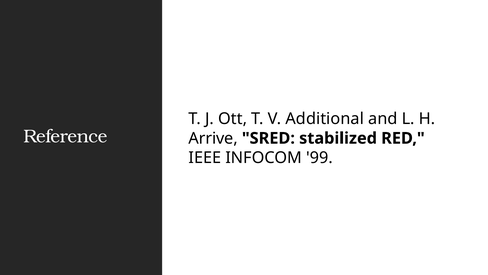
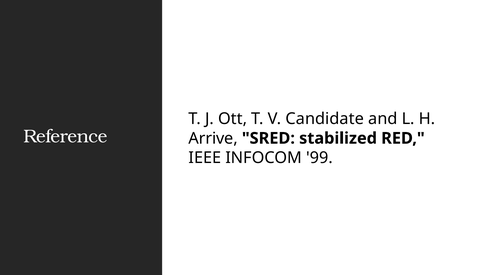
Additional: Additional -> Candidate (325, 119)
